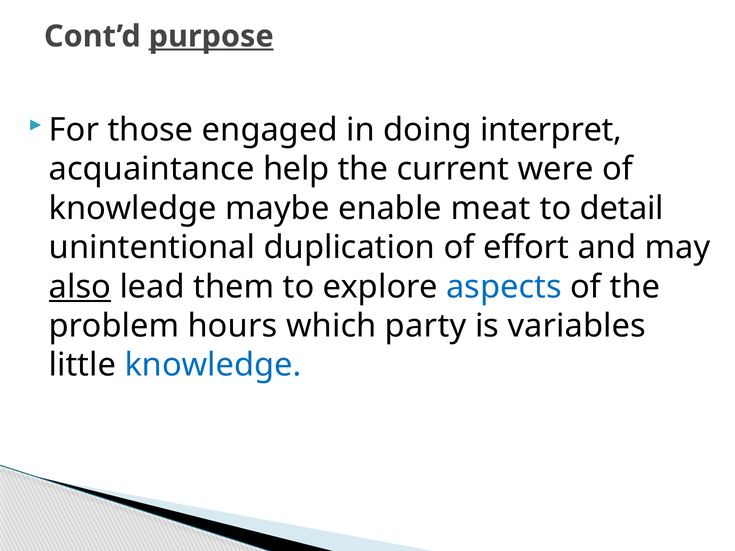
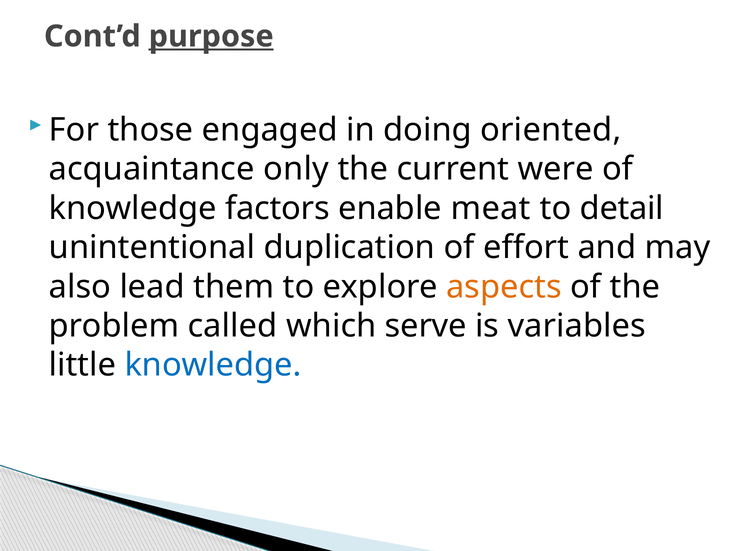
interpret: interpret -> oriented (551, 130)
help: help -> only (296, 169)
maybe: maybe -> factors (278, 208)
also underline: present -> none (80, 287)
aspects colour: blue -> orange (504, 287)
hours: hours -> called (233, 326)
party: party -> serve (426, 326)
